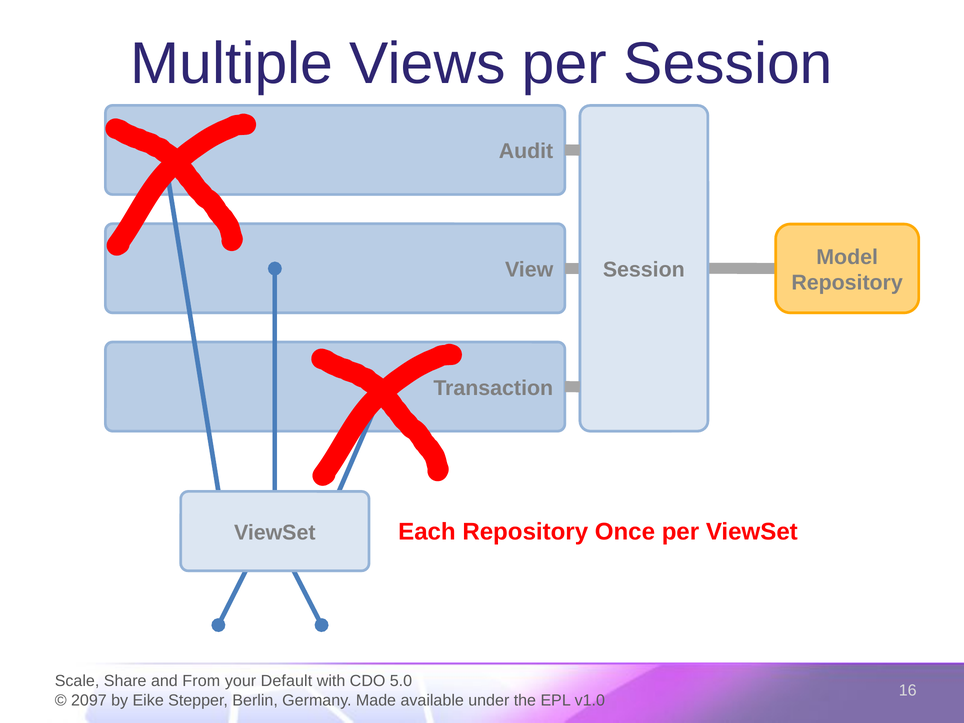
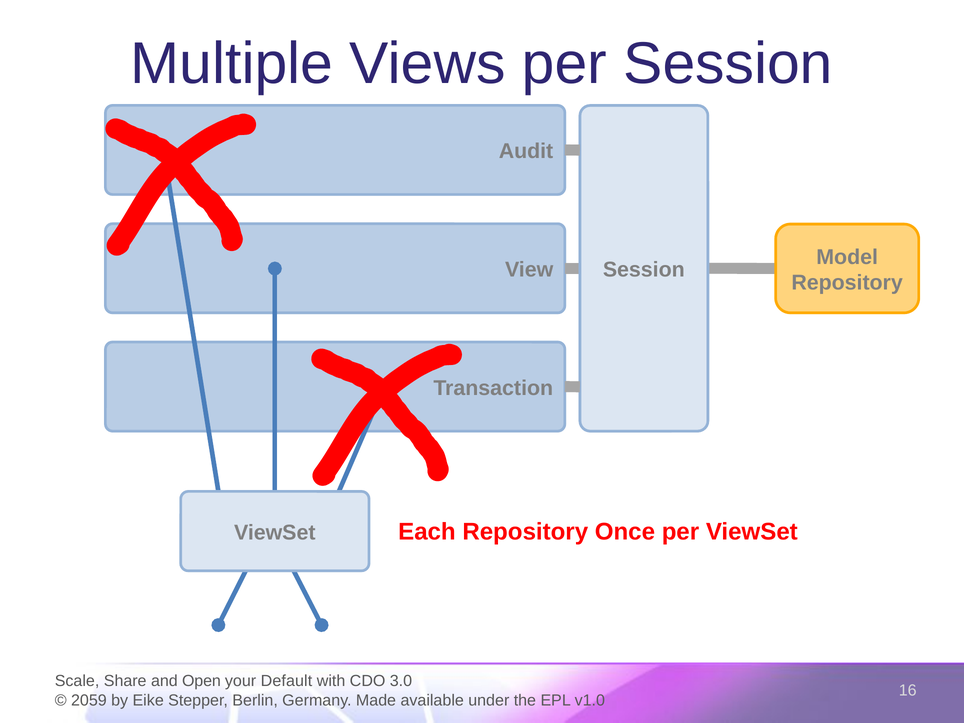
From: From -> Open (201, 681)
5.0: 5.0 -> 3.0 (401, 681)
2097: 2097 -> 2059 (89, 700)
